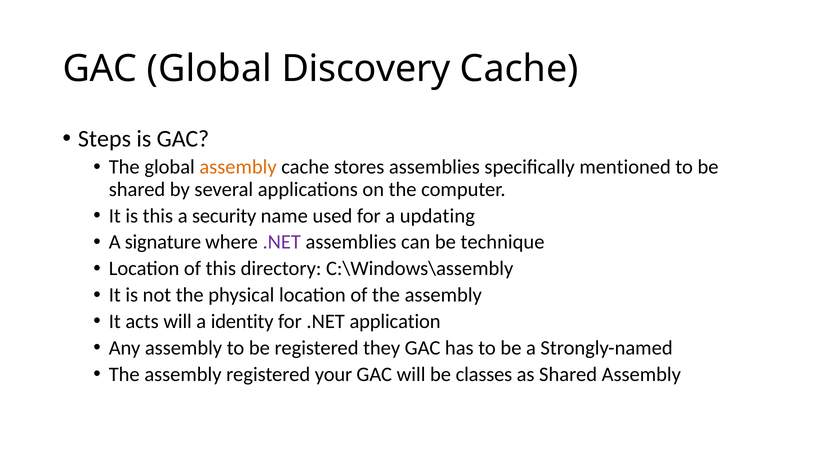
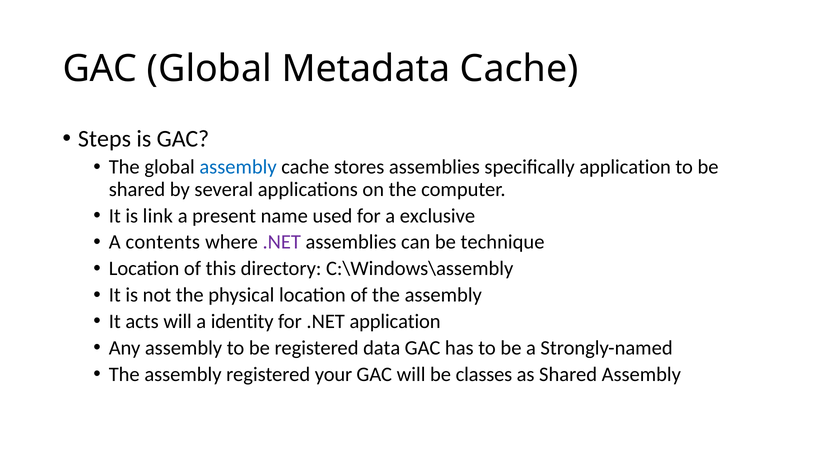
Discovery: Discovery -> Metadata (366, 69)
assembly colour: orange -> blue (238, 167)
specifically mentioned: mentioned -> application (625, 167)
is this: this -> link (158, 216)
security: security -> present (224, 216)
updating: updating -> exclusive (437, 216)
signature: signature -> contents (163, 242)
they: they -> data (382, 348)
